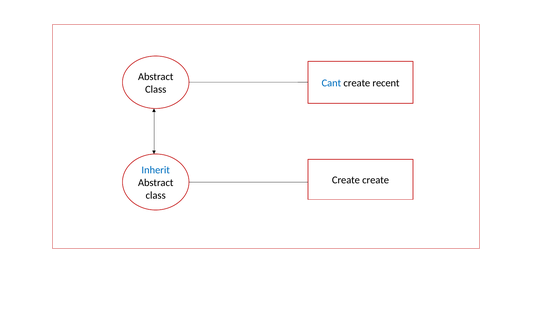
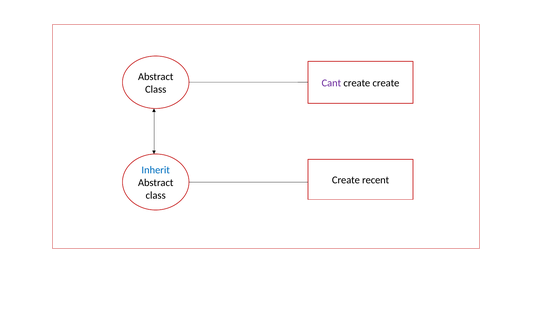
Cant colour: blue -> purple (331, 83)
recent: recent -> create (386, 83)
Create create: create -> recent (376, 180)
